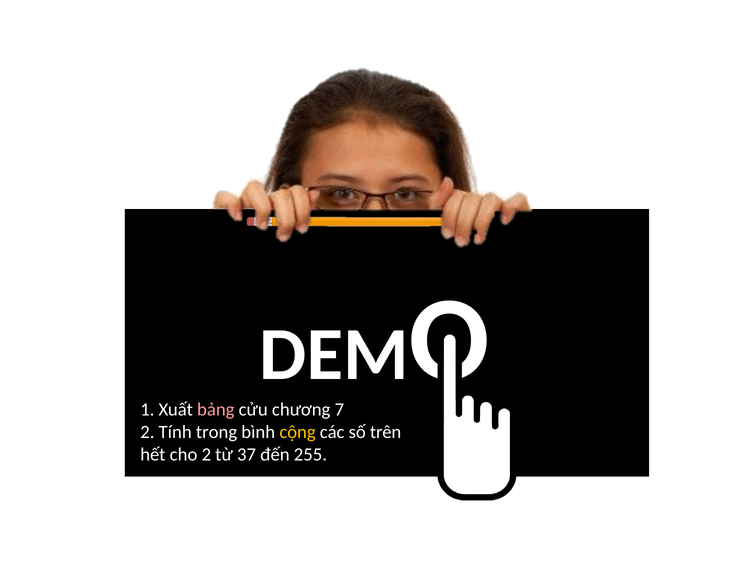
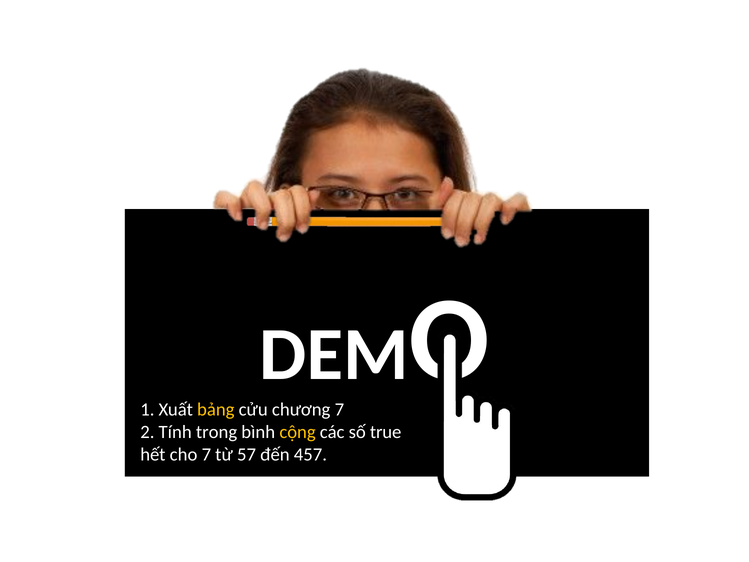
bảng colour: pink -> yellow (216, 409)
trên: trên -> true (386, 432)
cho 2: 2 -> 7 (206, 454)
37: 37 -> 57 (247, 454)
255: 255 -> 457 (310, 454)
